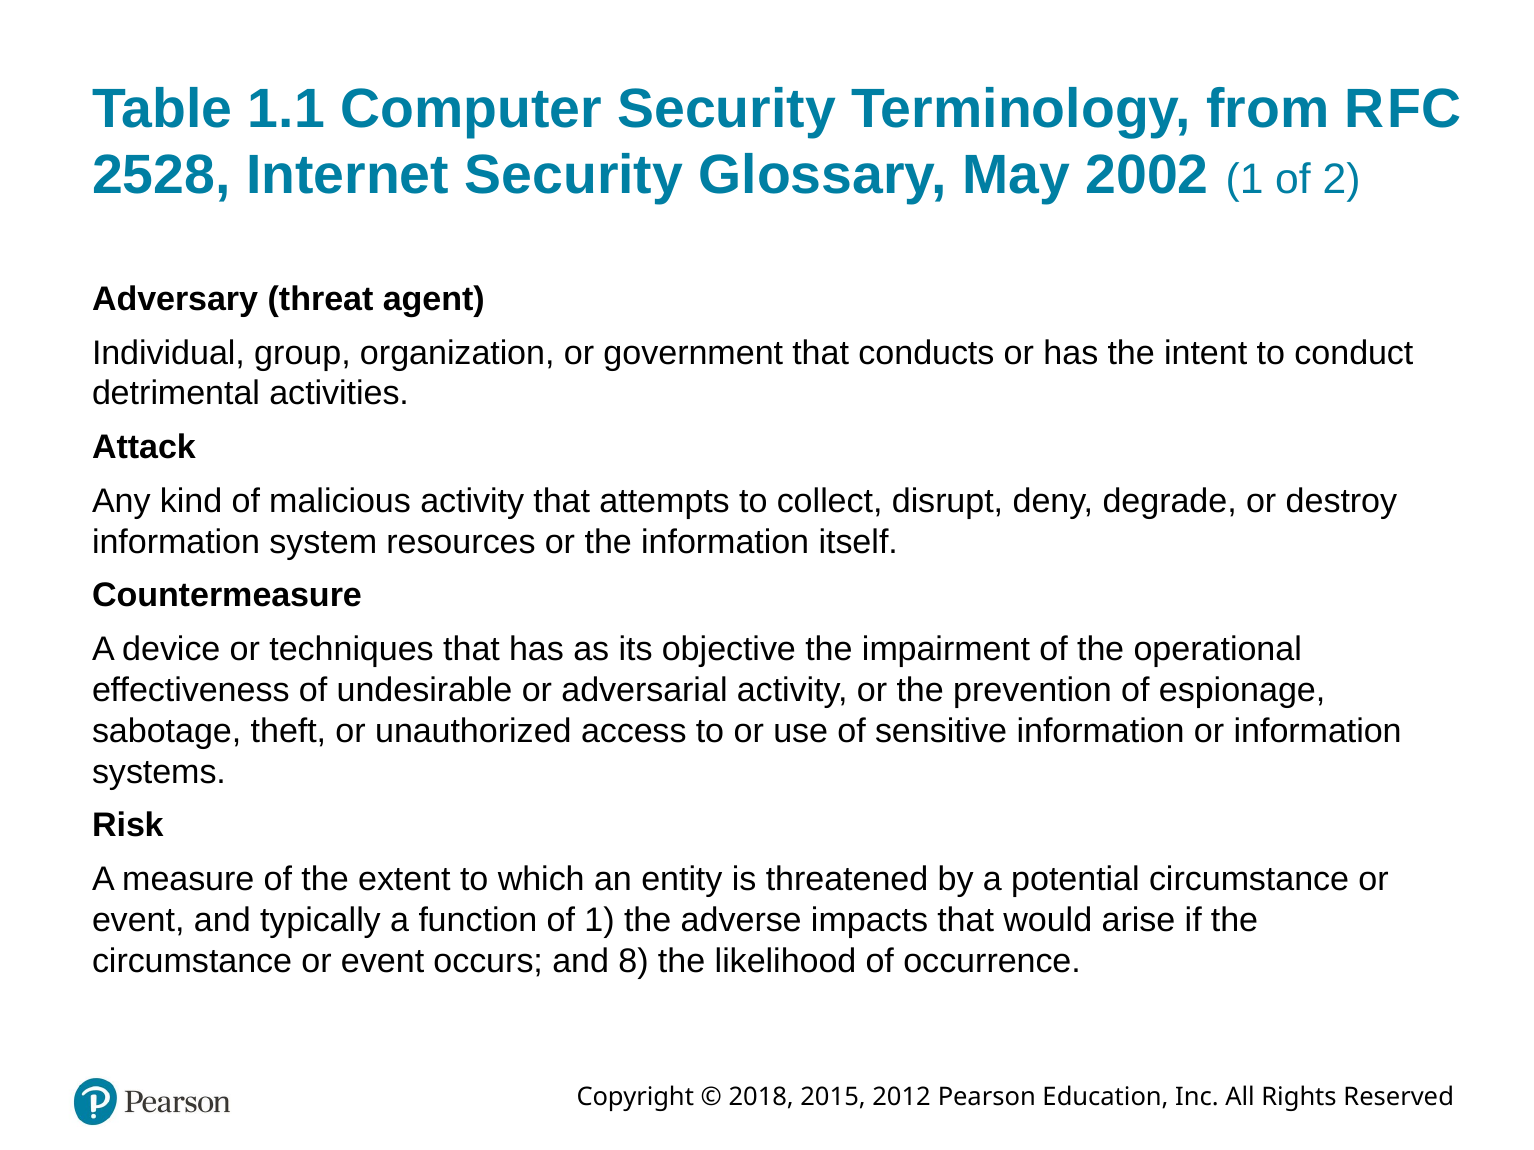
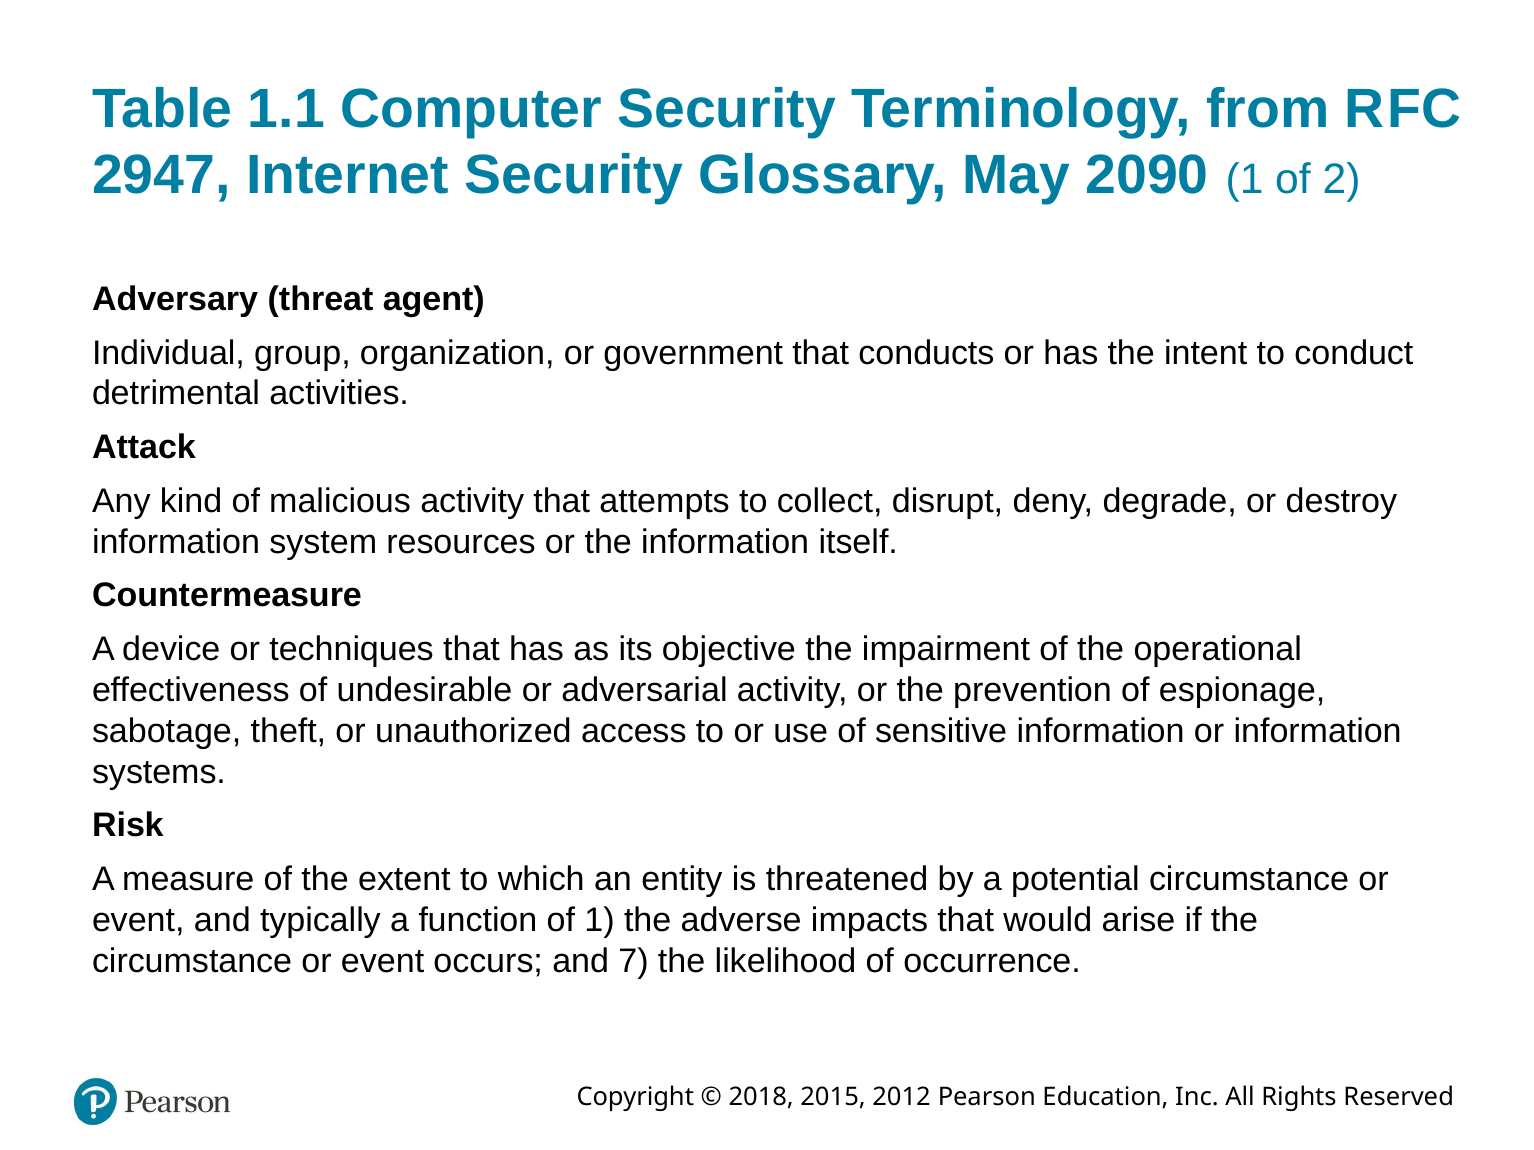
2528: 2528 -> 2947 (161, 175)
2002: 2002 -> 2090 (1147, 175)
8: 8 -> 7 (634, 961)
